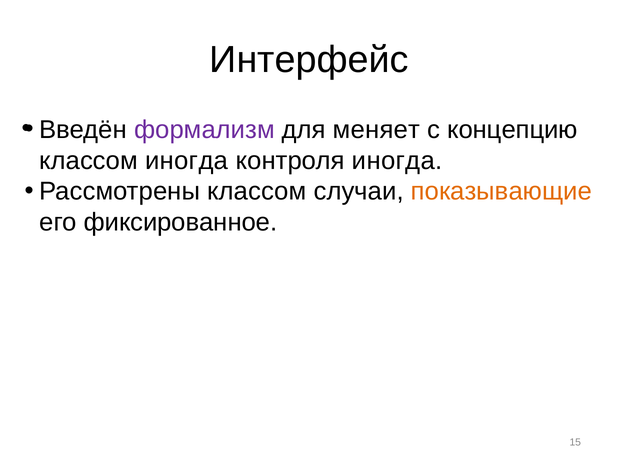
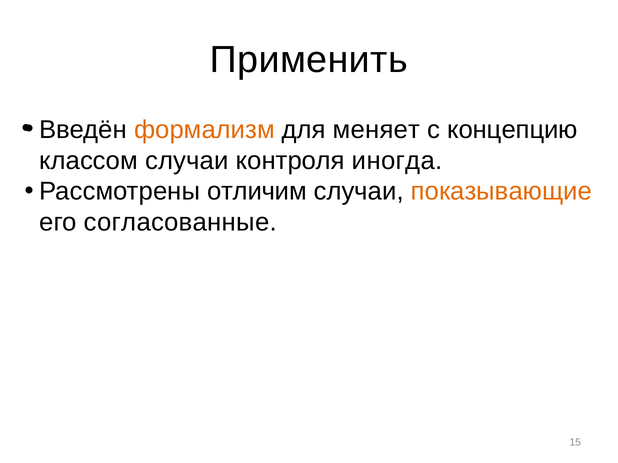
Интерфейс: Интерфейс -> Применить (309, 60)
формализм colour: purple -> orange (204, 130)
классом иногда: иногда -> случаи (187, 161)
Рассмотрены классом: классом -> отличим (257, 192)
фиксированное: фиксированное -> согласованные (180, 223)
